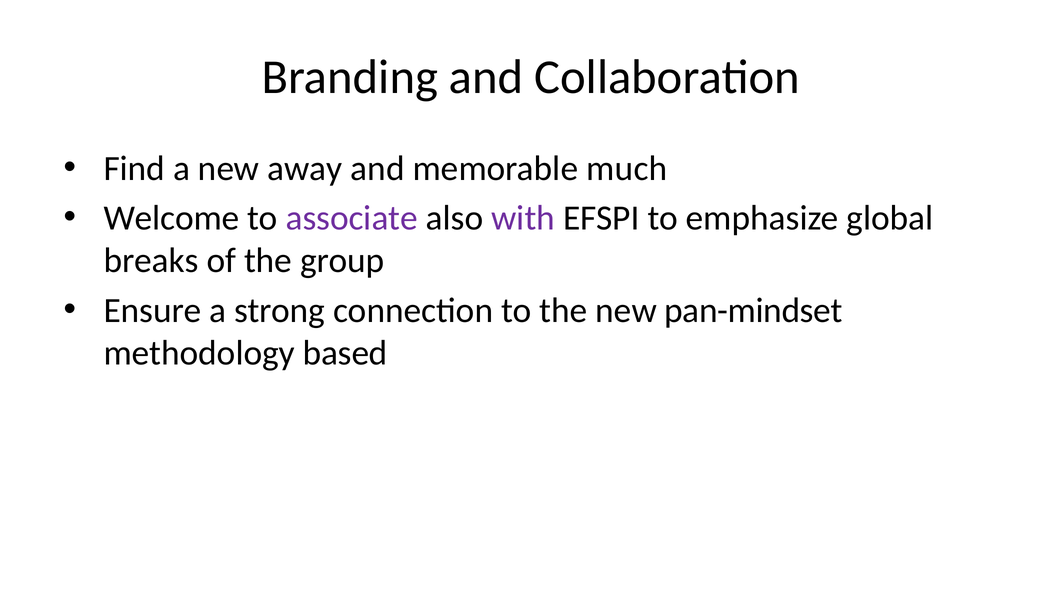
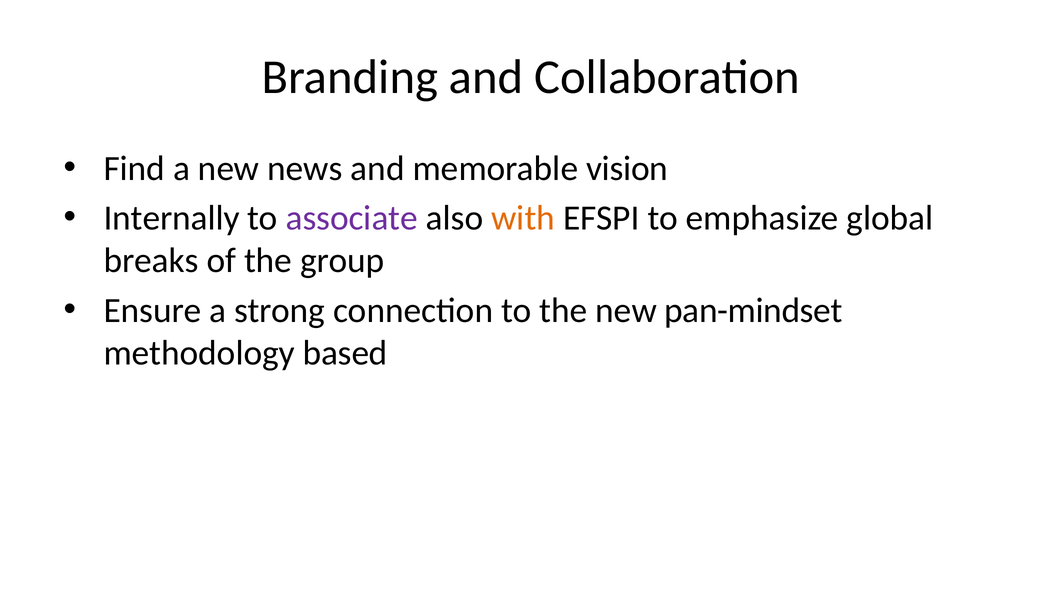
away: away -> news (305, 168)
much: much -> vision (627, 168)
Welcome: Welcome -> Internally (172, 218)
with colour: purple -> orange (523, 218)
